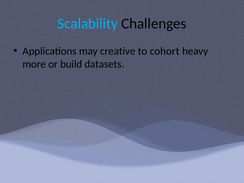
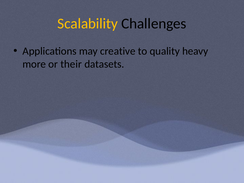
Scalability colour: light blue -> yellow (88, 24)
cohort: cohort -> quality (165, 51)
build: build -> their (71, 64)
